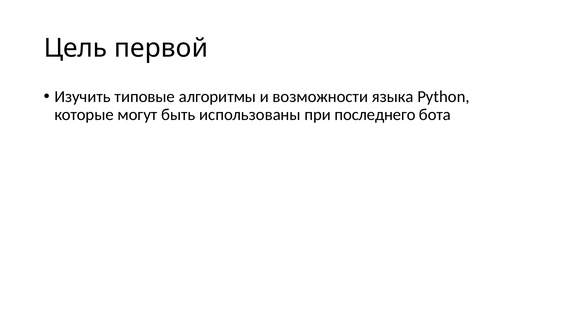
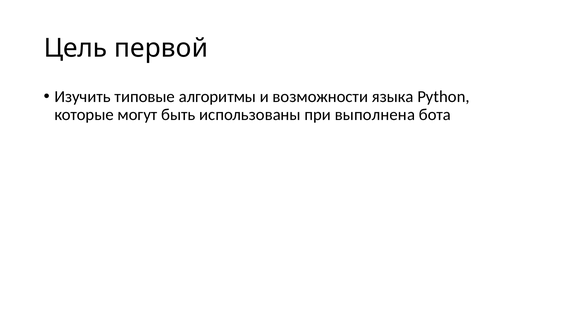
последнего: последнего -> выполнена (375, 115)
